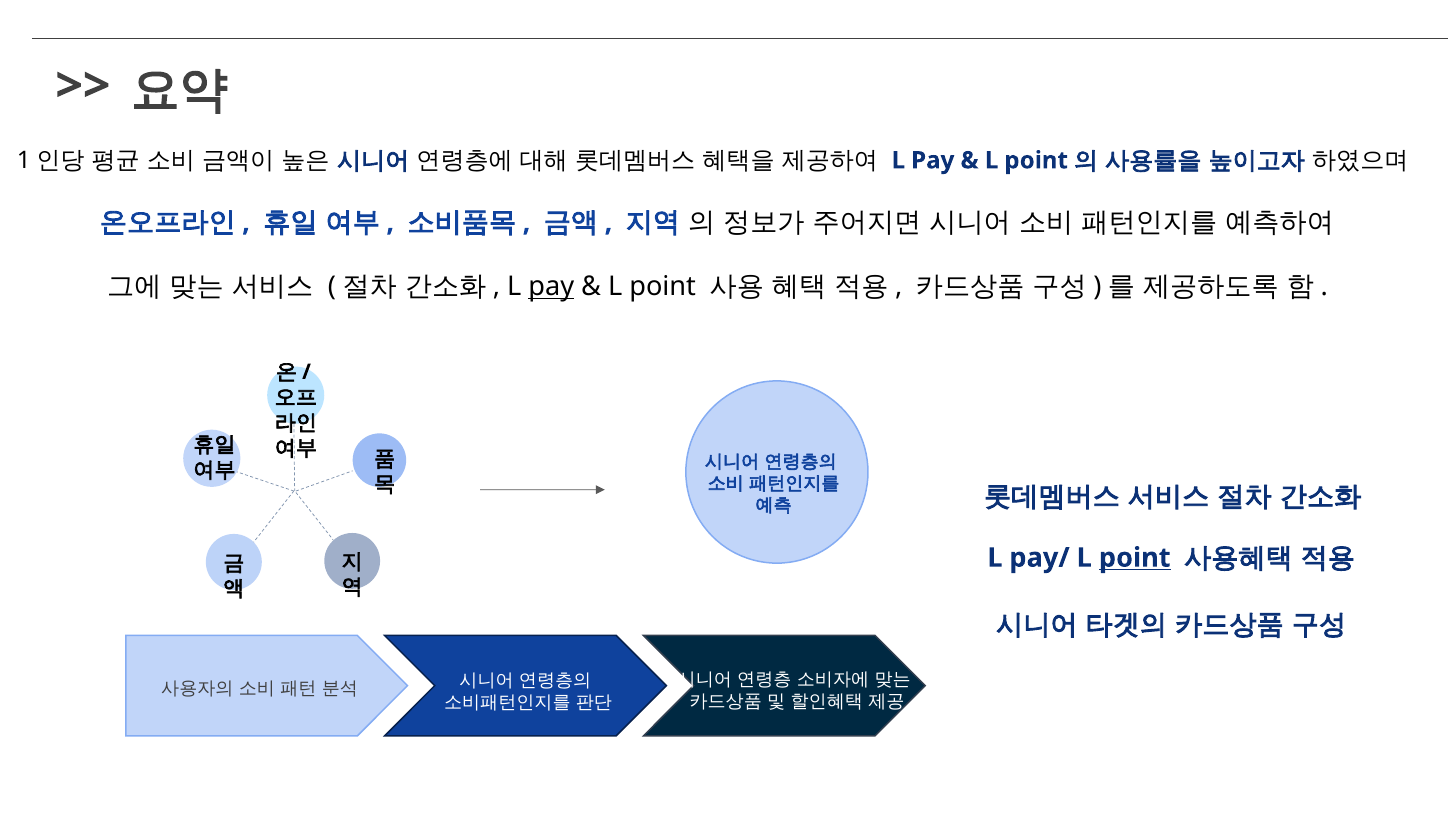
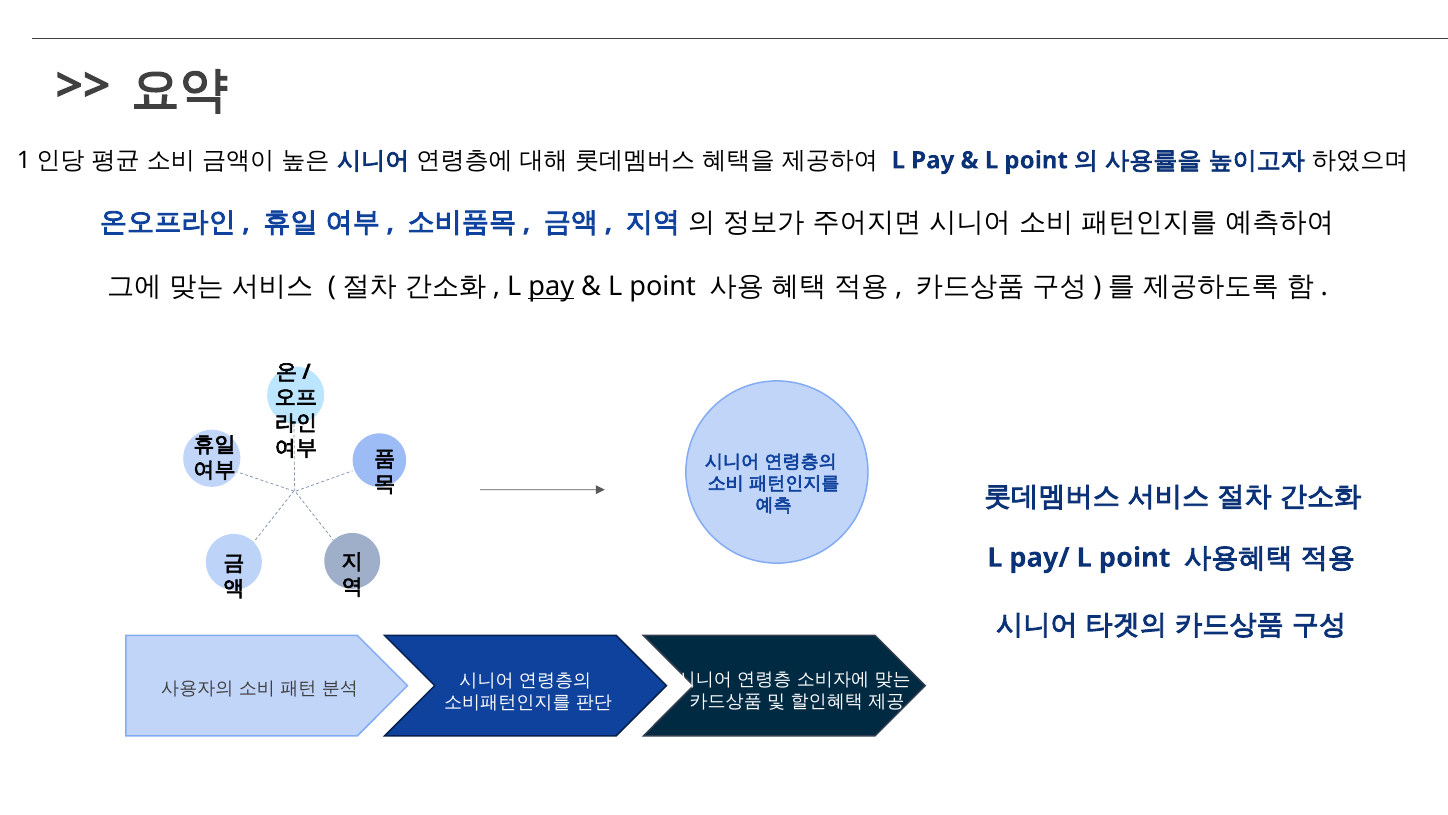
point underline: present -> none (1135, 557)
